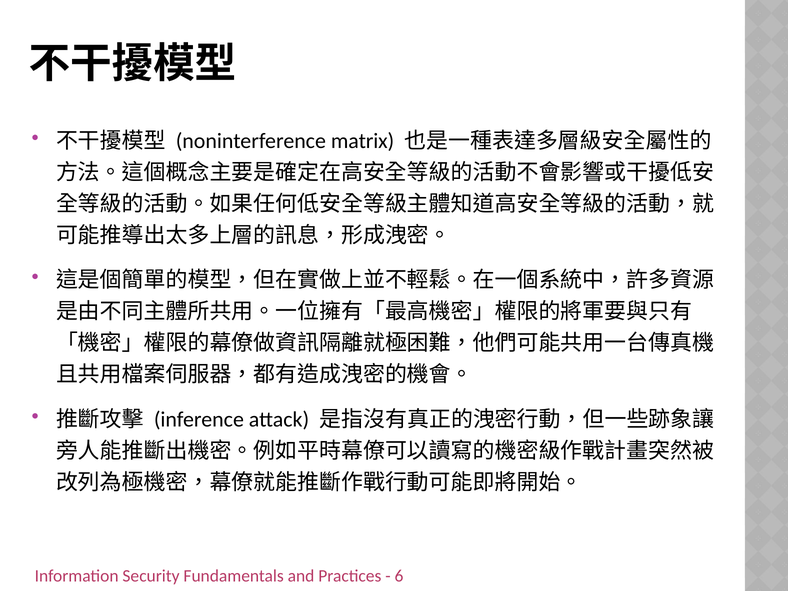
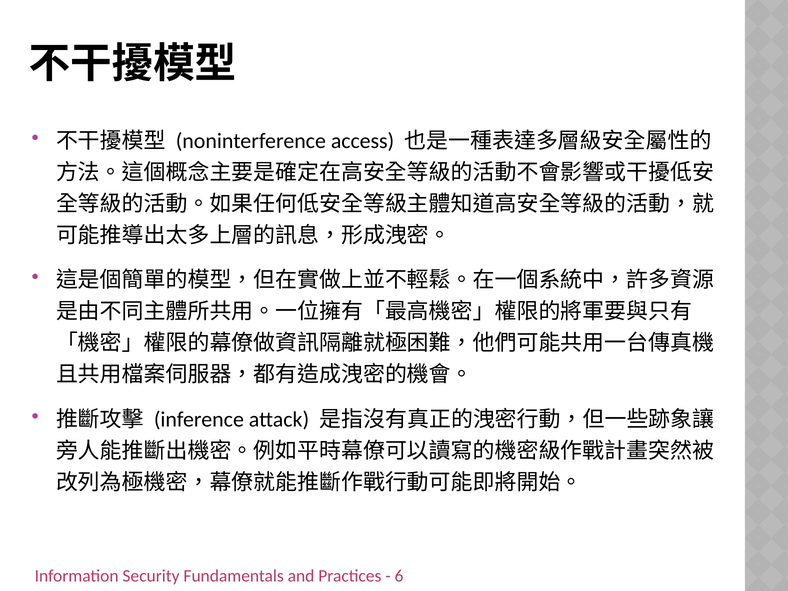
matrix: matrix -> access (363, 141)
